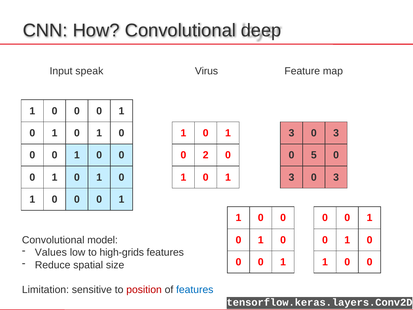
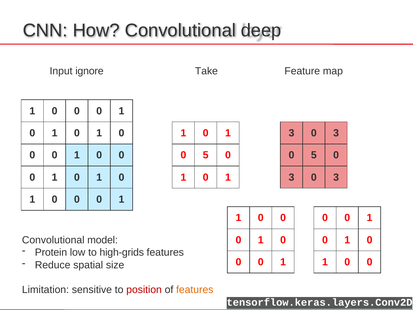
speak: speak -> ignore (89, 71)
Virus: Virus -> Take (206, 71)
2: 2 -> 5 (206, 155)
Values: Values -> Protein (51, 252)
features colour: blue -> orange (195, 290)
